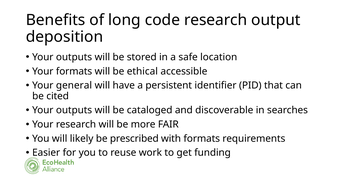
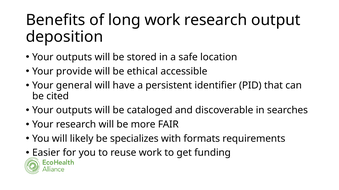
long code: code -> work (163, 20)
Your formats: formats -> provide (74, 72)
prescribed: prescribed -> specializes (134, 139)
